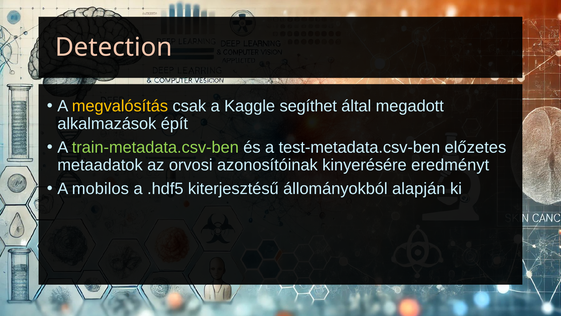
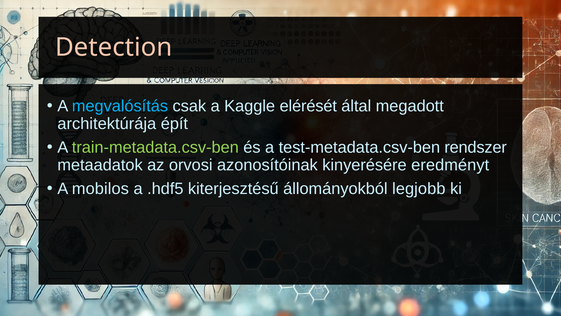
megvalósítás colour: yellow -> light blue (120, 106)
segíthet: segíthet -> elérését (308, 106)
alkalmazások: alkalmazások -> architektúrája (107, 124)
előzetes: előzetes -> rendszer (476, 147)
alapján: alapján -> legjobb (419, 188)
